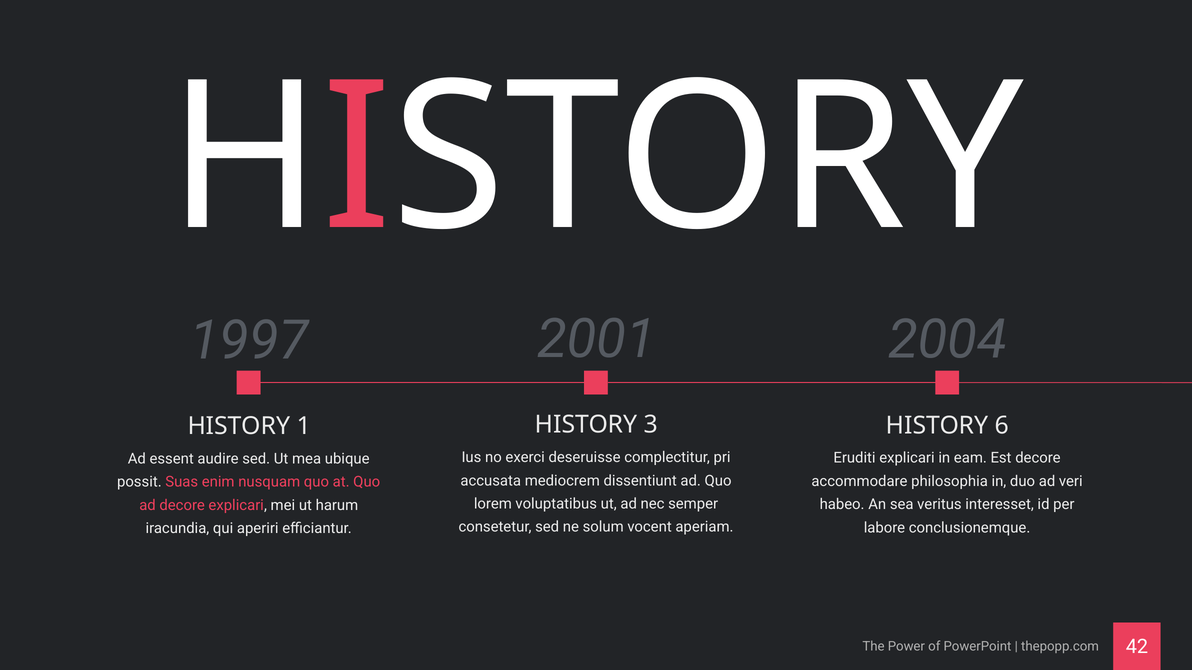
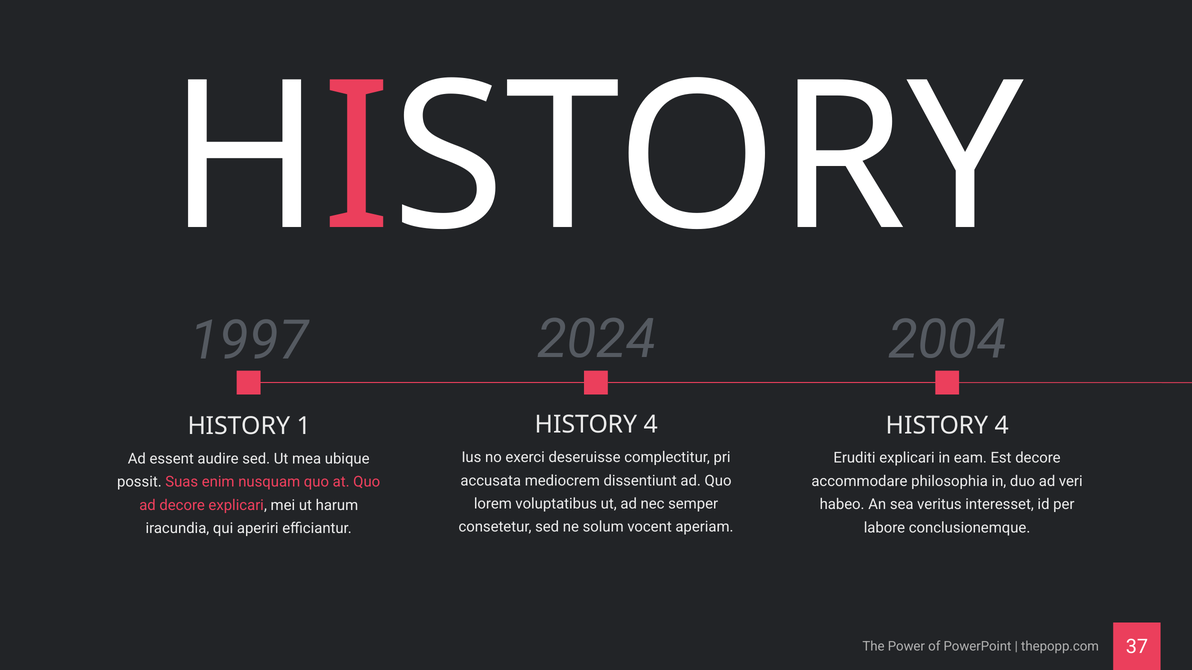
2001: 2001 -> 2024 (596, 339)
3: 3 -> 4 (651, 425)
6: 6 -> 4 (1002, 426)
42: 42 -> 37 (1137, 647)
